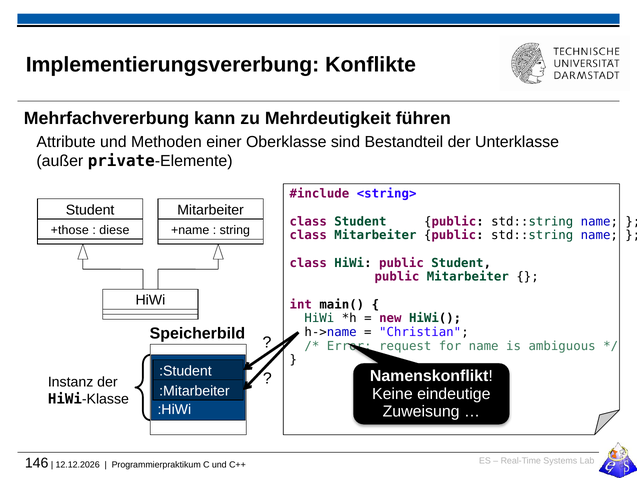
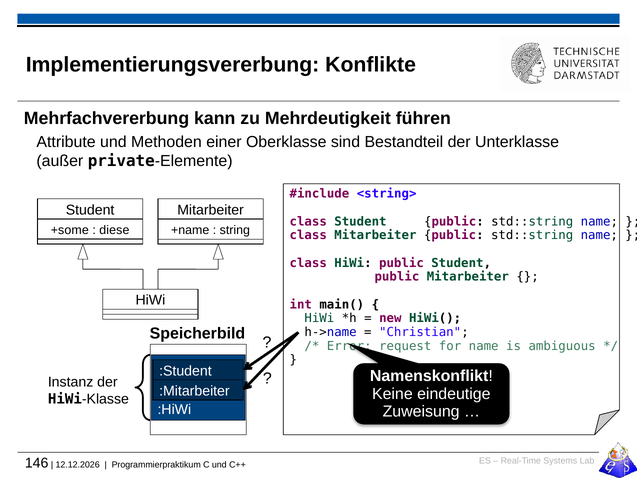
+those: +those -> +some (70, 230)
